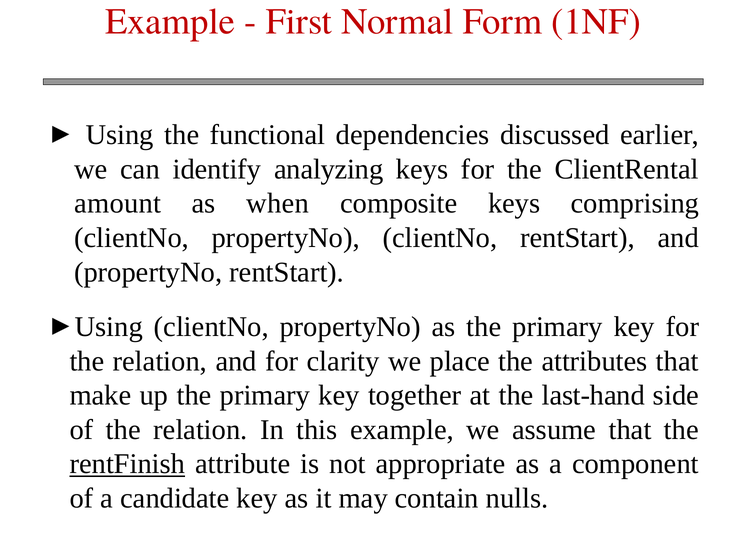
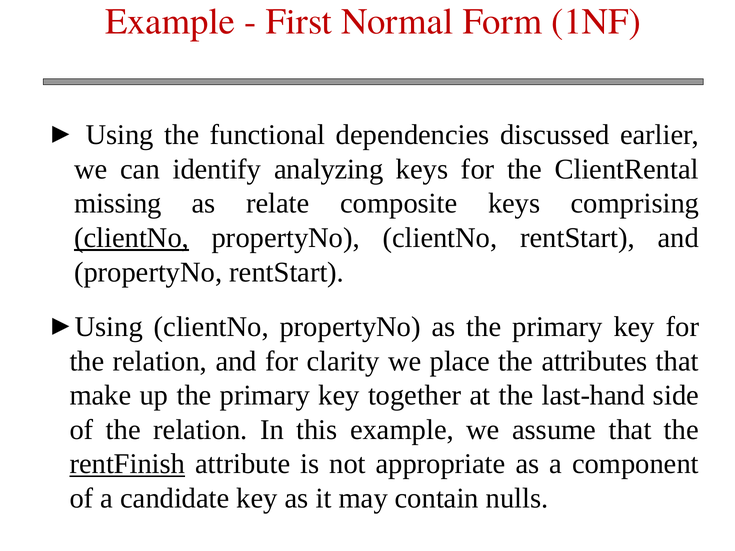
amount: amount -> missing (118, 204)
when: when -> relate (278, 204)
clientNo underline: none -> present (132, 238)
